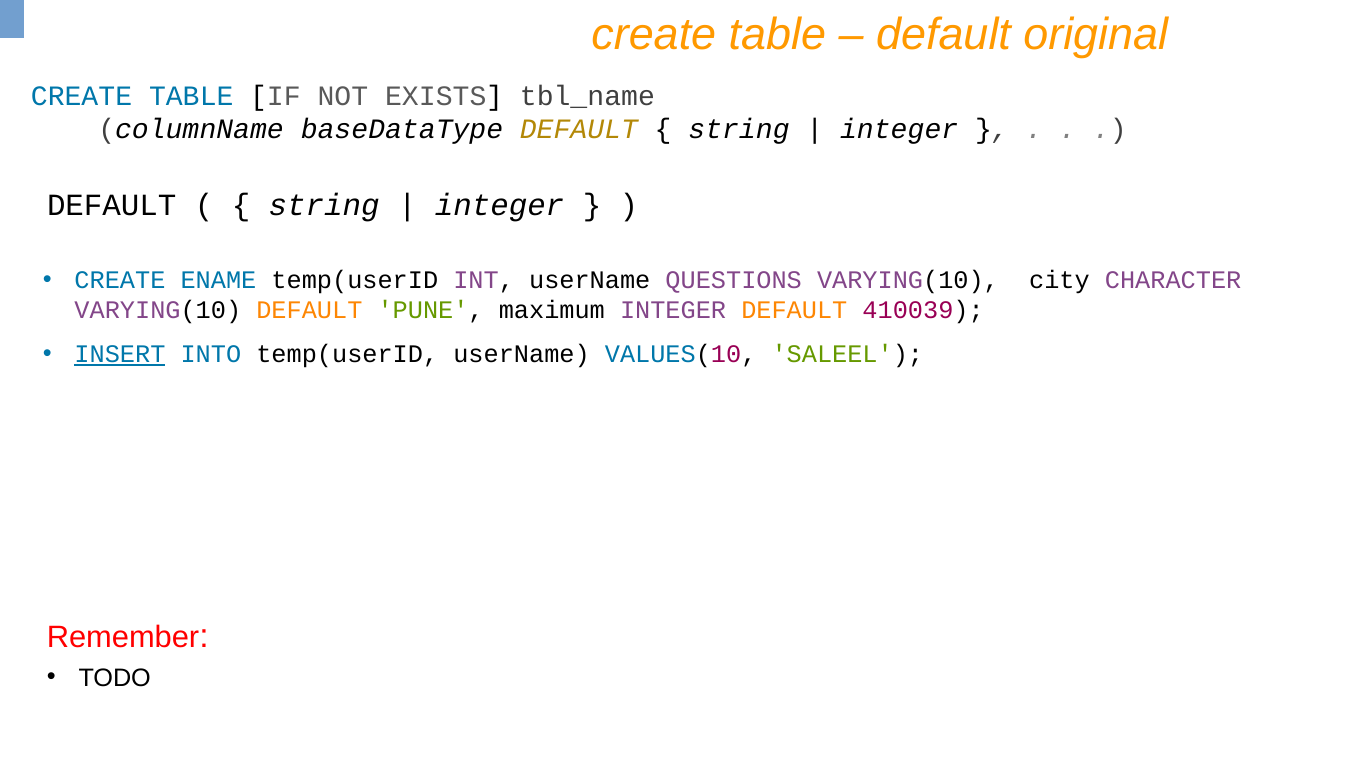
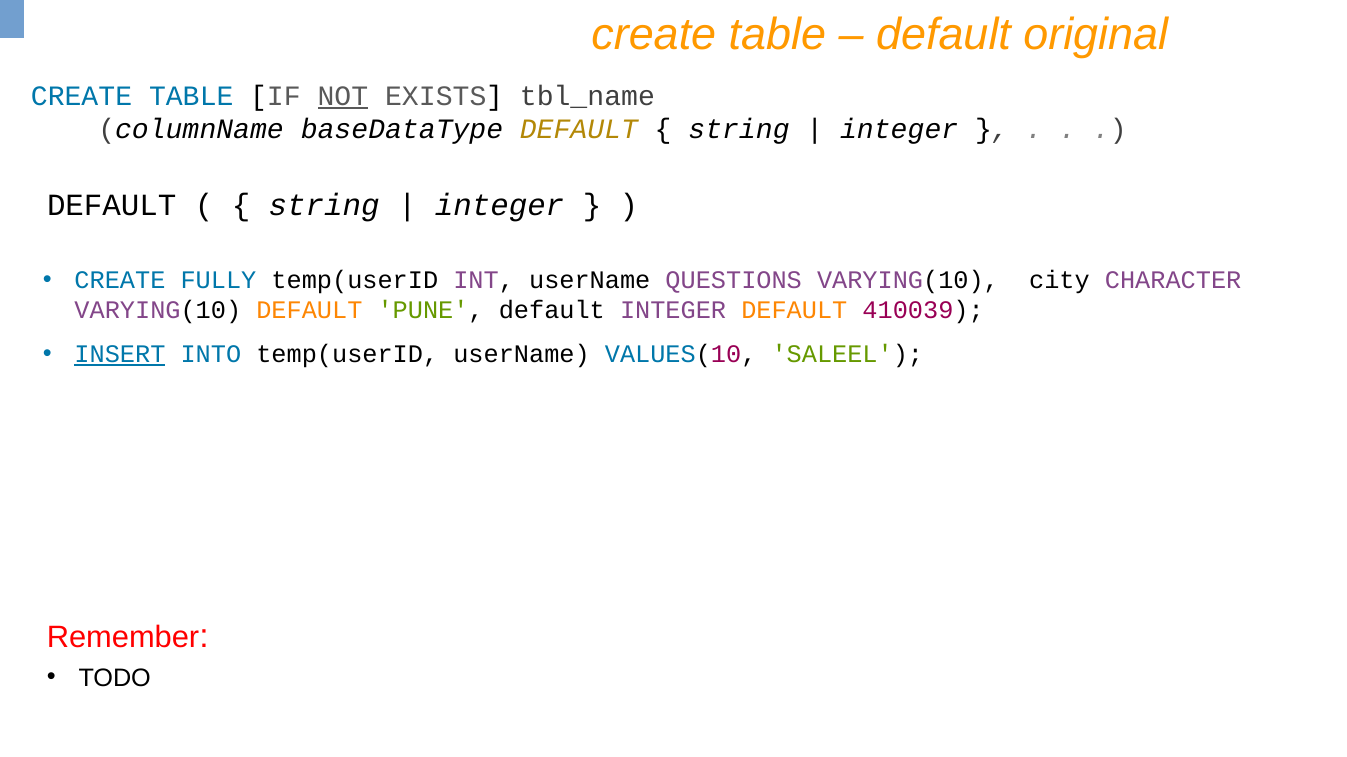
NOT underline: none -> present (343, 96)
ENAME: ENAME -> FULLY (218, 280)
PUNE maximum: maximum -> default (552, 311)
